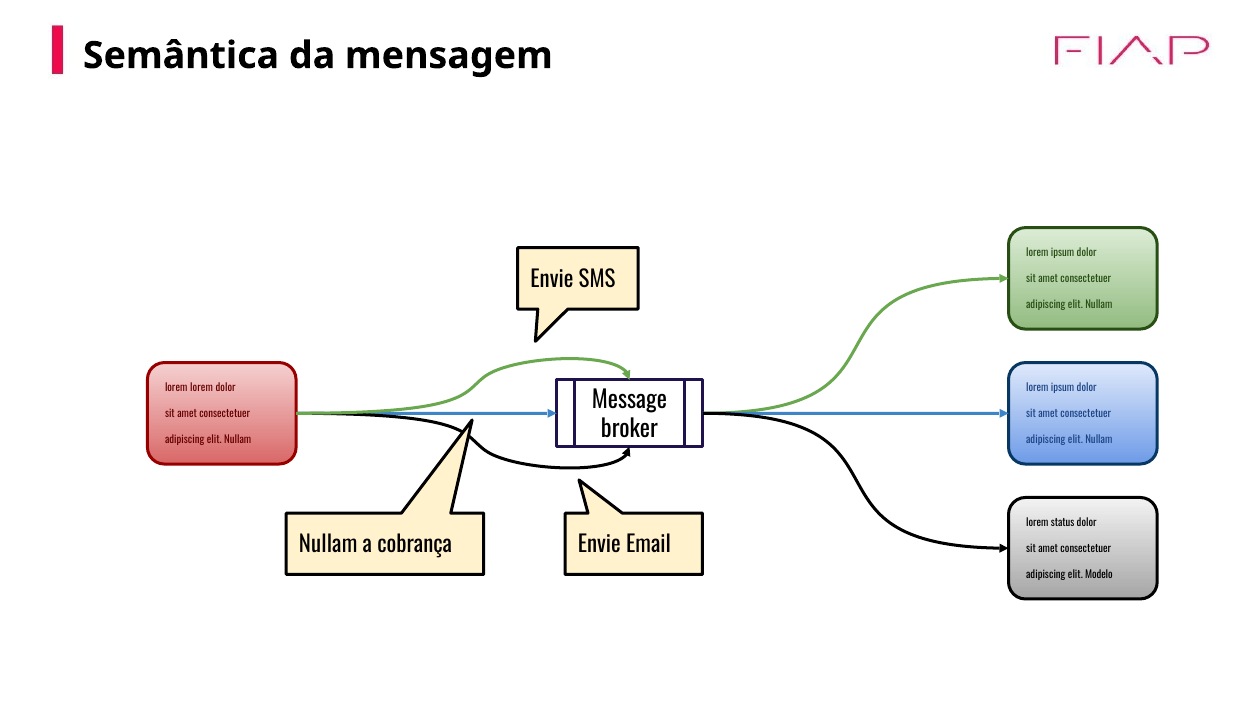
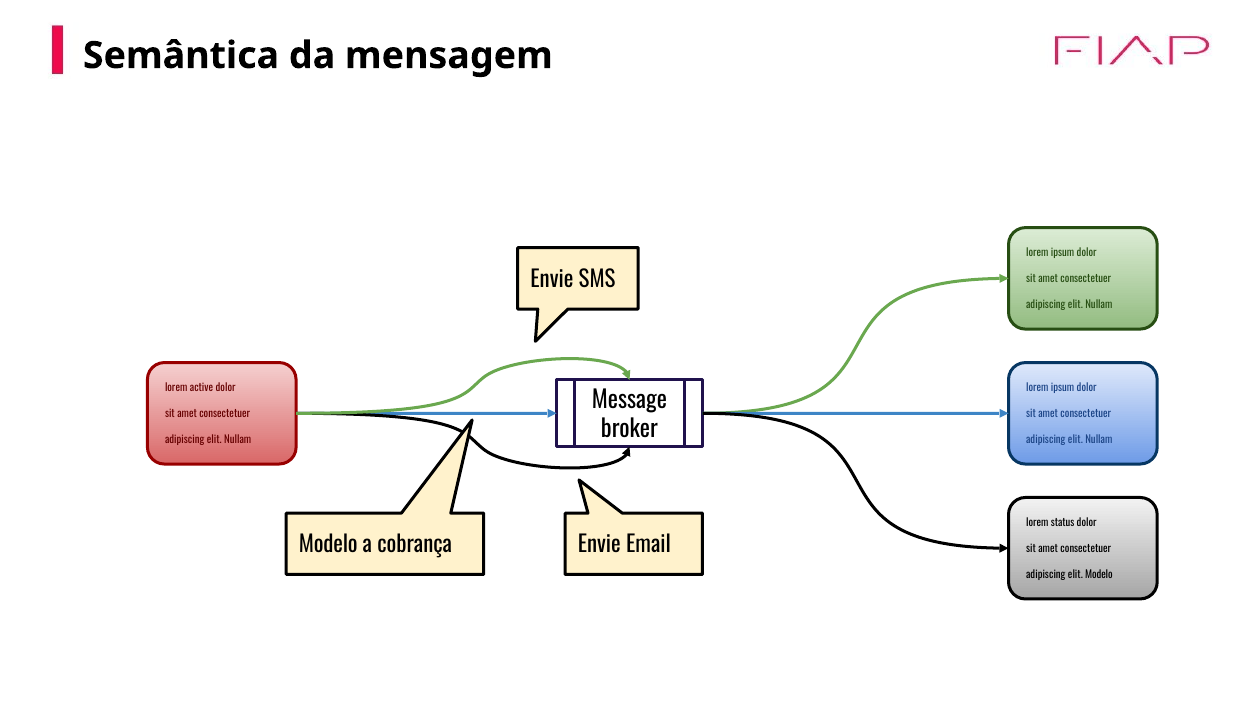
lorem lorem: lorem -> active (201, 388)
Nullam: Nullam -> Modelo (328, 545)
